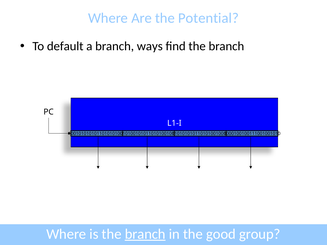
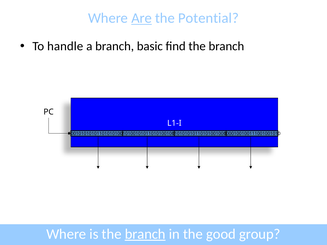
Are underline: none -> present (142, 18)
default: default -> handle (65, 46)
ways: ways -> basic (150, 46)
